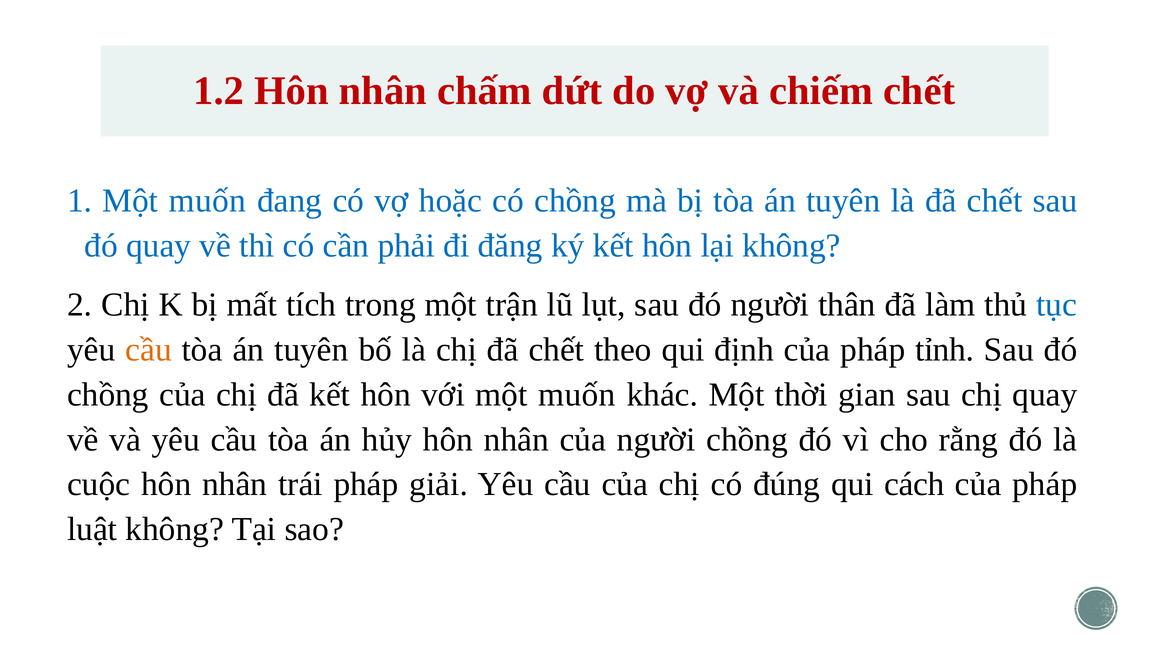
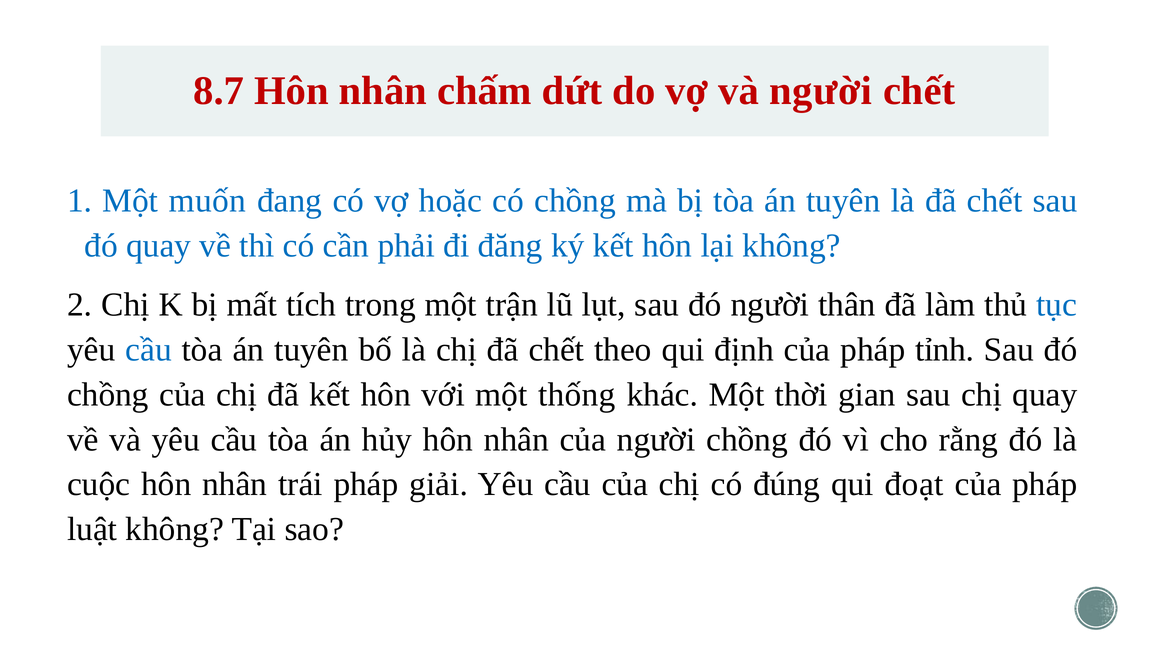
1.2: 1.2 -> 8.7 (219, 91)
và chiếm: chiếm -> người (821, 91)
cầu colour: orange -> blue (149, 350)
với một muốn: muốn -> thống (577, 395)
cách: cách -> đoạt (914, 485)
